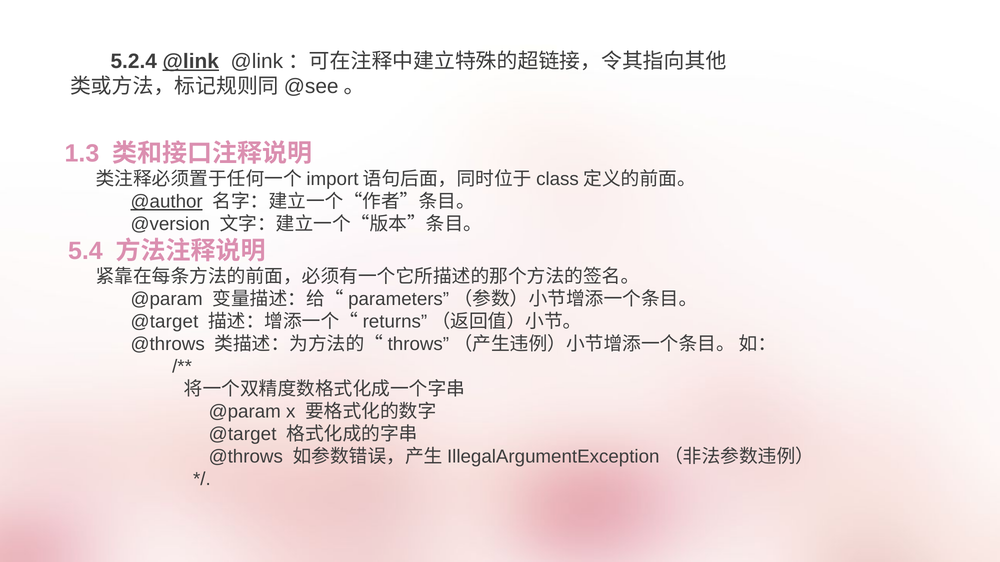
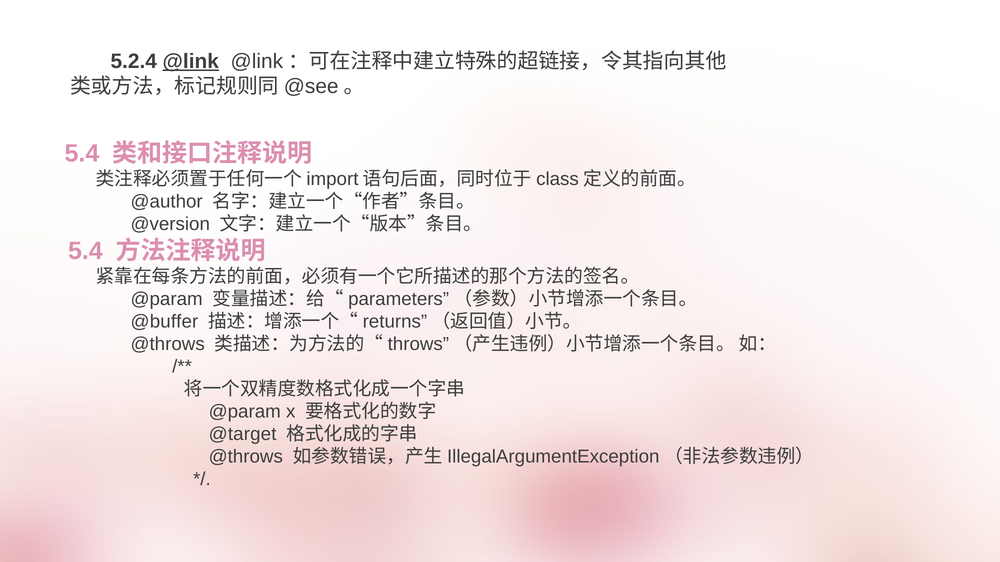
1.3: 1.3 -> 5.4 (82, 154)
@author underline: present -> none (167, 202)
@target: @target -> @buffer (164, 322)
